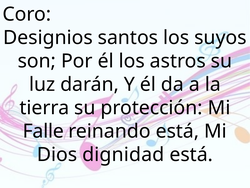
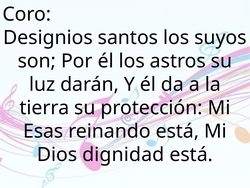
Falle: Falle -> Esas (43, 131)
